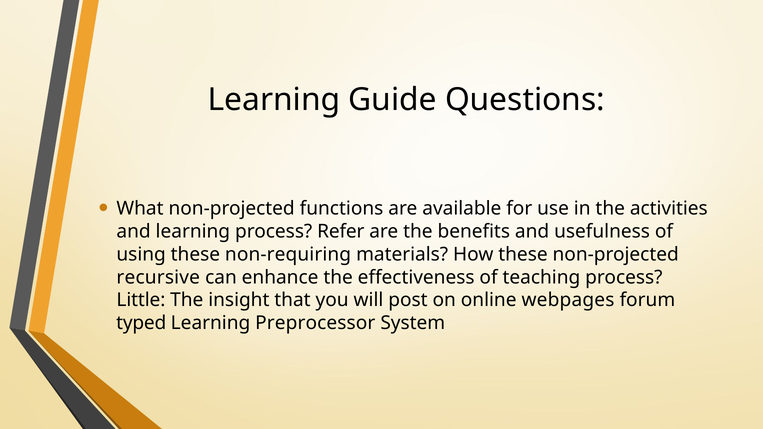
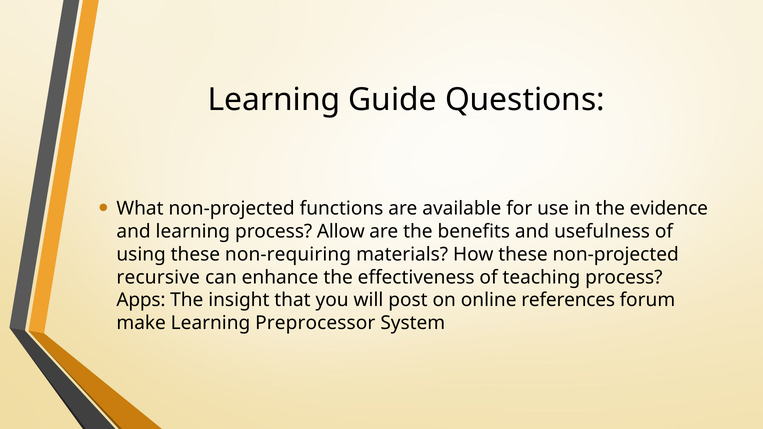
activities: activities -> evidence (669, 209)
Refer: Refer -> Allow (341, 232)
Little: Little -> Apps (141, 300)
webpages: webpages -> references (568, 300)
typed: typed -> make (141, 323)
